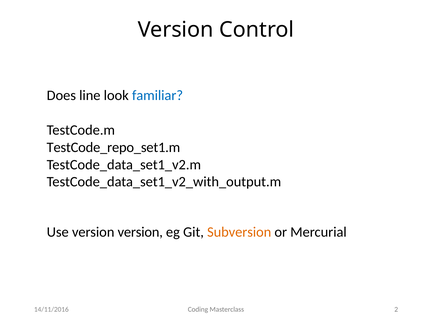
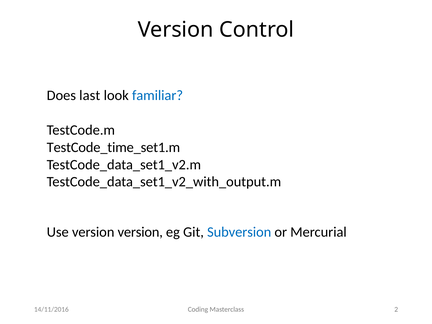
line: line -> last (90, 96)
TestCode_repo_set1.m: TestCode_repo_set1.m -> TestCode_time_set1.m (113, 147)
Subversion colour: orange -> blue (239, 232)
